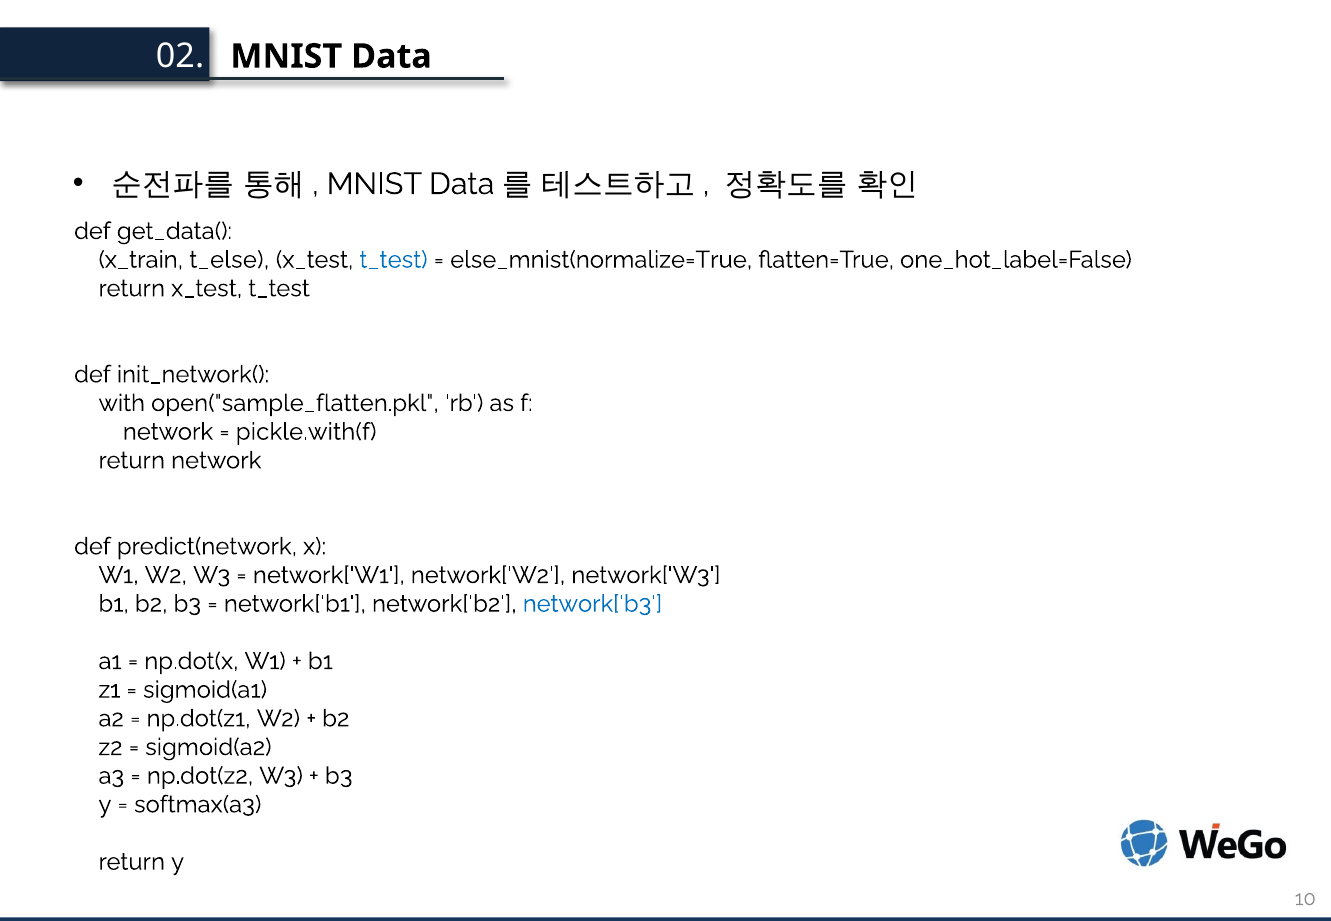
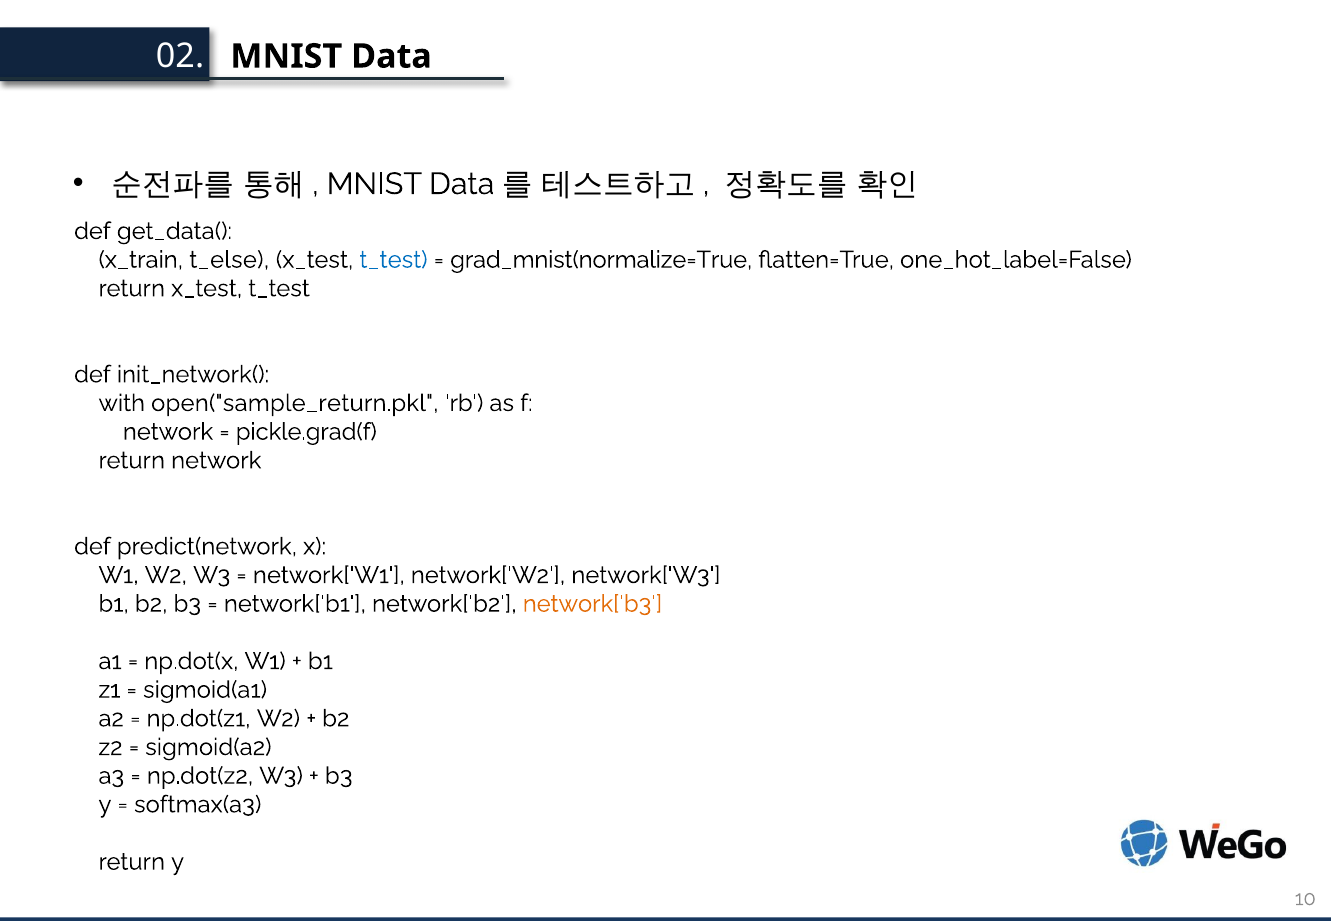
else_mnist(normalize=True: else_mnist(normalize=True -> grad_mnist(normalize=True (601, 260)
open("sample_flatten.pkl: open("sample_flatten.pkl -> open("sample_return.pkl (295, 403)
pickle.with(f: pickle.with(f -> pickle.grad(f (306, 432)
network['b3 colour: blue -> orange (592, 604)
